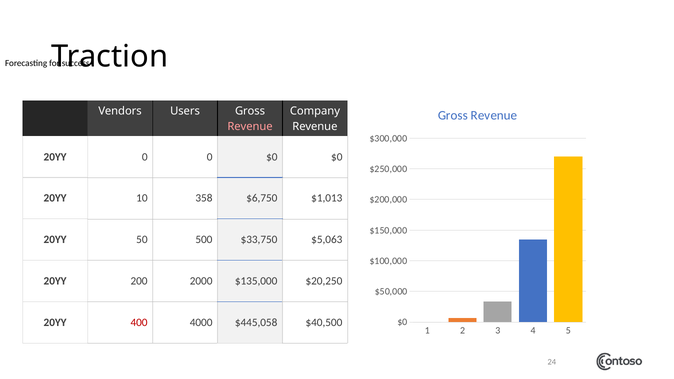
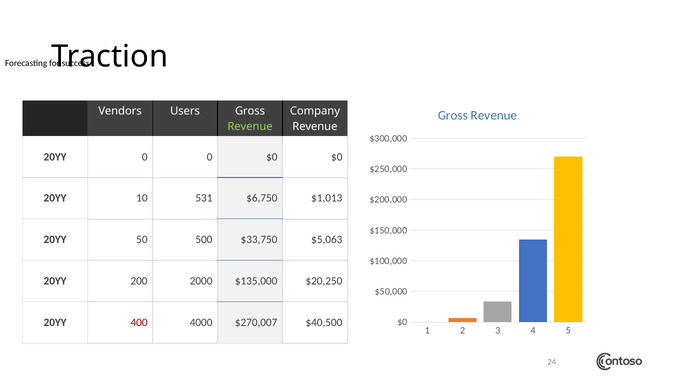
Revenue colour: pink -> light green (250, 127)
358: 358 -> 531 (204, 198)
$445,058: $445,058 -> $270,007 (256, 323)
